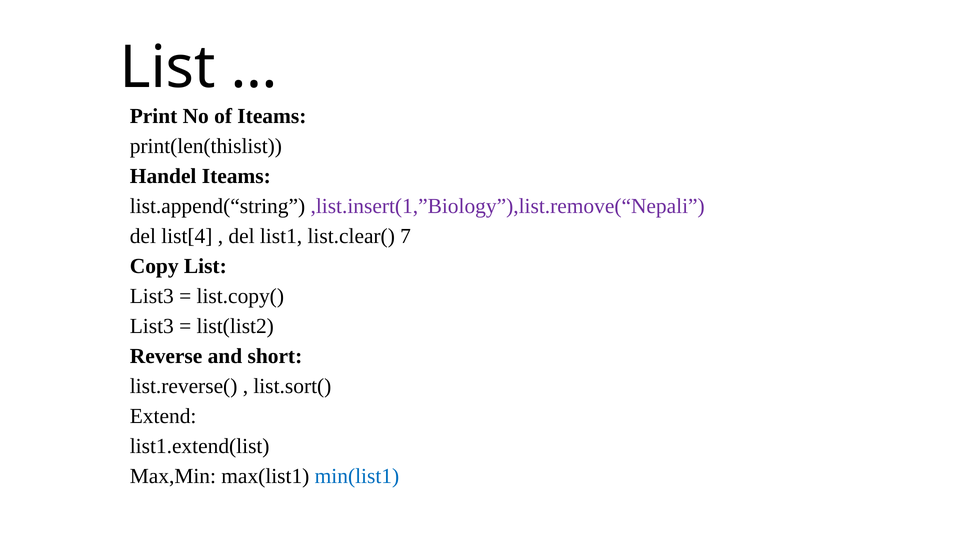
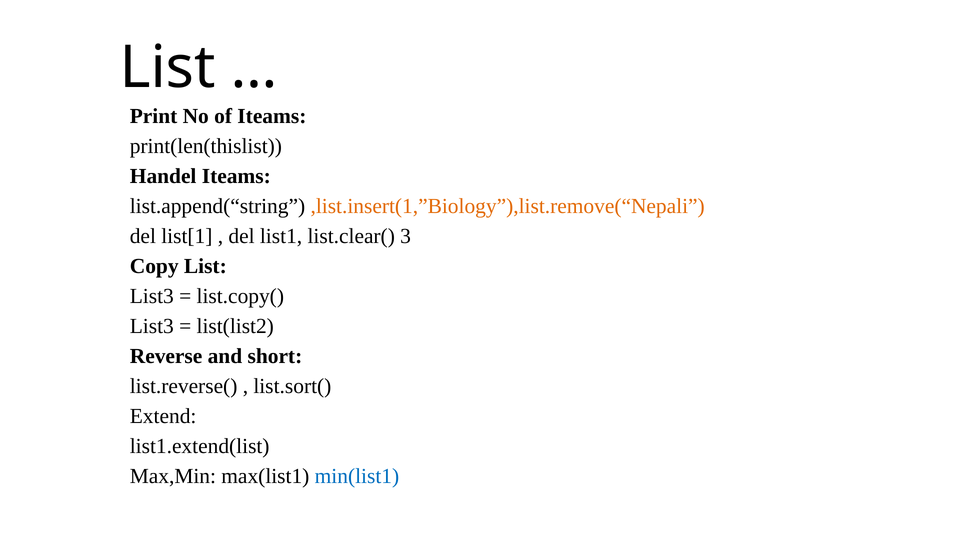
,list.insert(1,”Biology”),list.remove(“Nepali colour: purple -> orange (508, 206)
list[4: list[4 -> list[1 (187, 236)
7: 7 -> 3 (406, 236)
